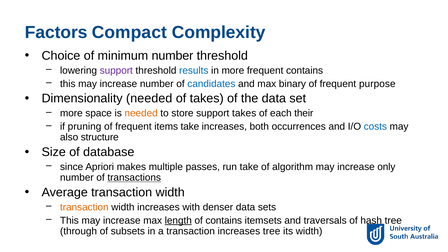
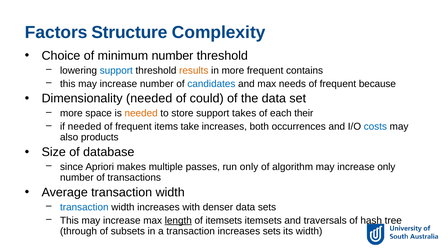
Compact: Compact -> Structure (130, 33)
support colour: purple -> blue (116, 70)
results colour: blue -> orange (194, 70)
binary: binary -> needs (292, 84)
purpose: purpose -> because (377, 84)
of takes: takes -> could (207, 99)
if pruning: pruning -> needed (85, 127)
structure: structure -> products (100, 137)
run take: take -> only (249, 167)
transactions underline: present -> none (134, 178)
transaction colour: orange -> blue (84, 207)
of contains: contains -> itemsets (224, 220)
increases tree: tree -> sets (272, 231)
